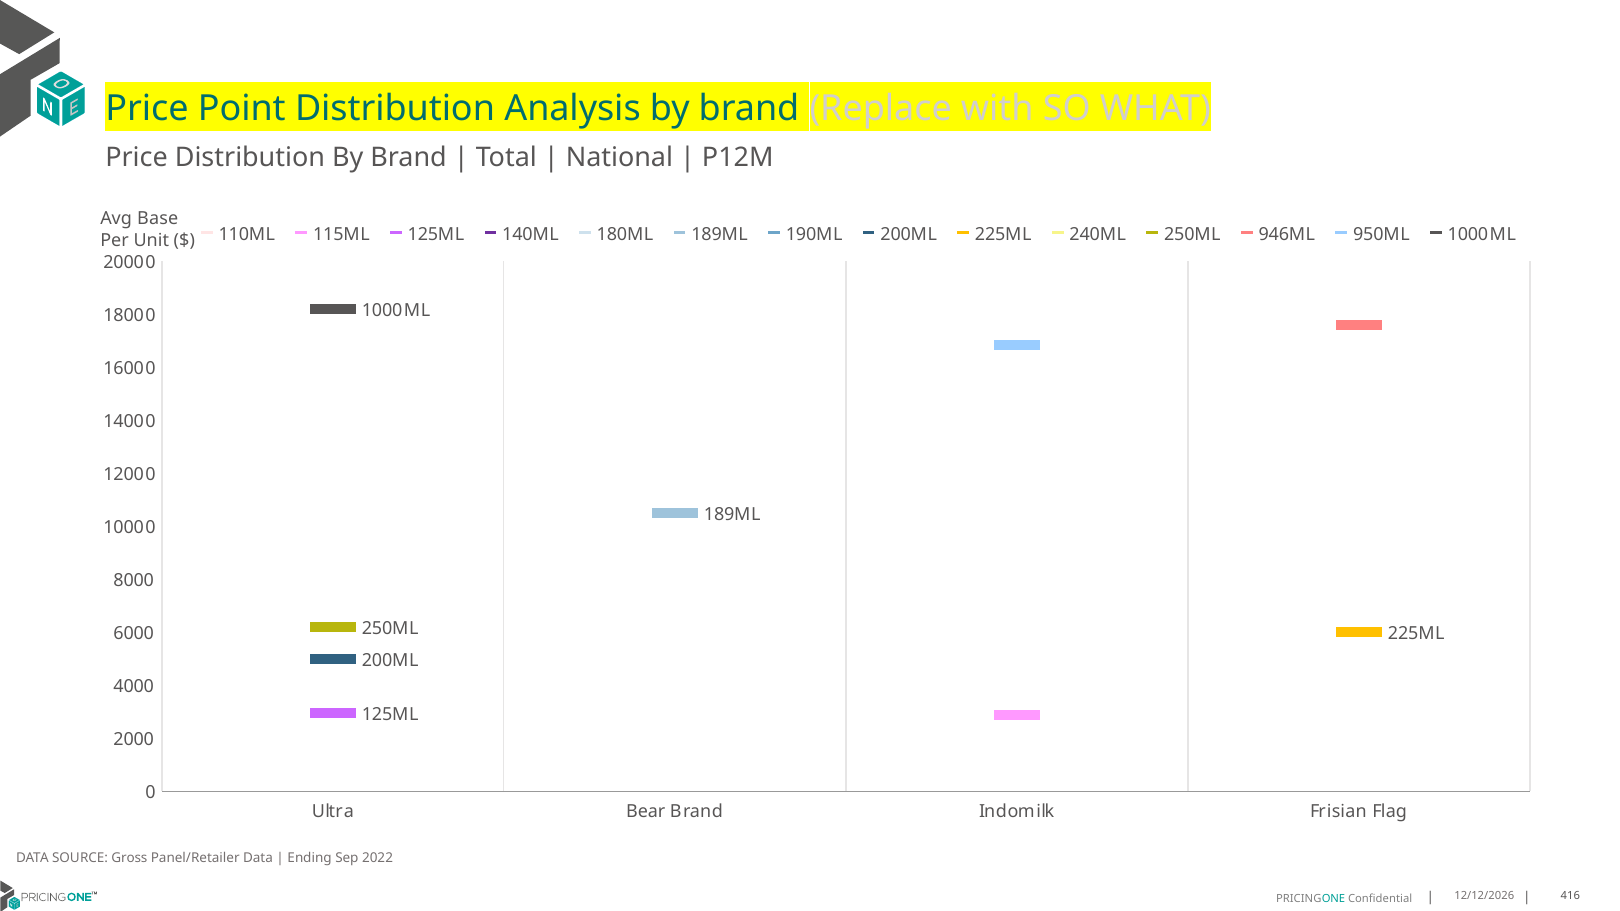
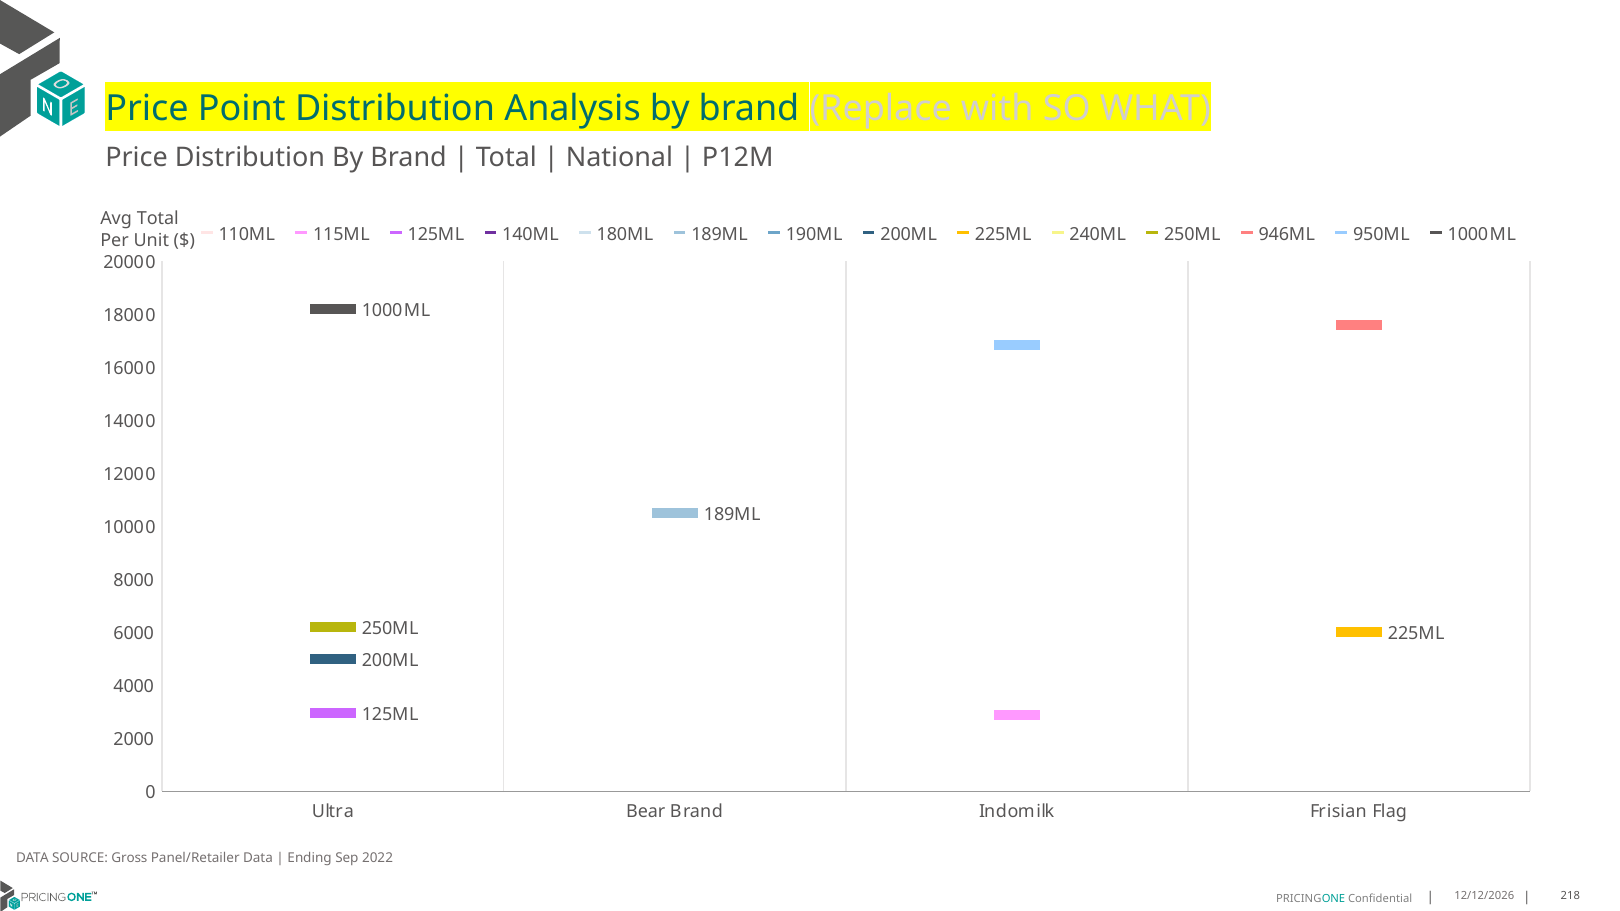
Avg Base: Base -> Total (158, 219)
416: 416 -> 218 (1570, 896)
